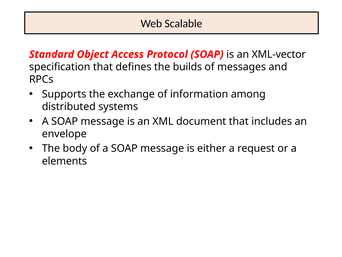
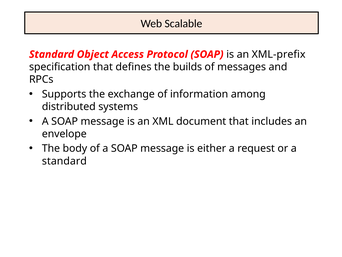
XML-vector: XML-vector -> XML-prefix (279, 54)
elements: elements -> standard (64, 161)
